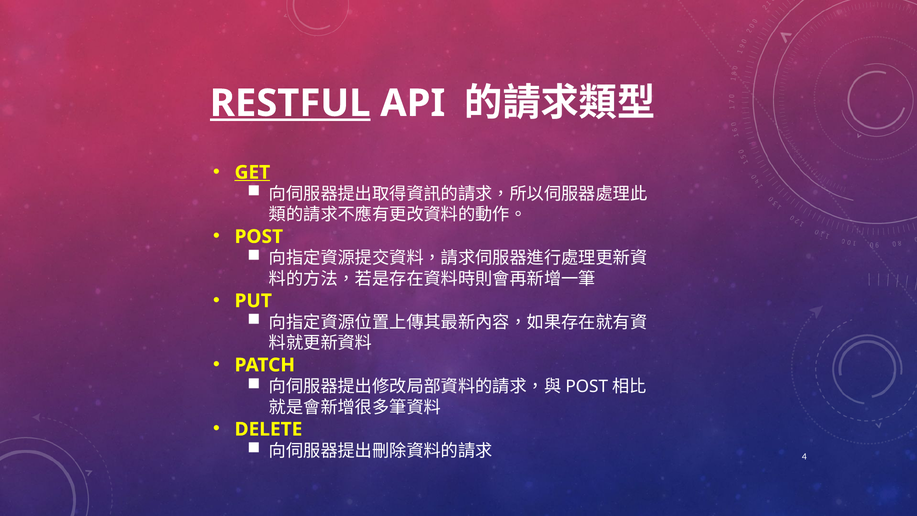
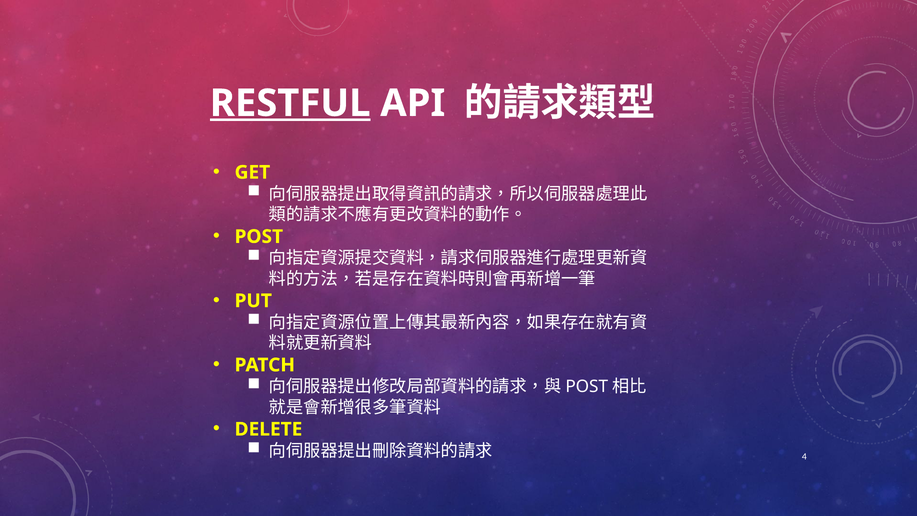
GET underline: present -> none (252, 172)
